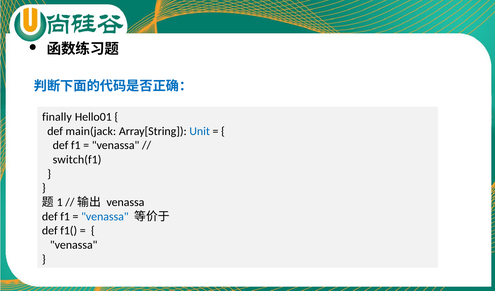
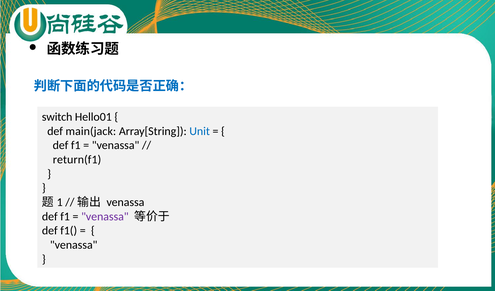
finally: finally -> switch (57, 117)
switch(f1: switch(f1 -> return(f1 (77, 160)
venassa colour: blue -> purple (105, 217)
